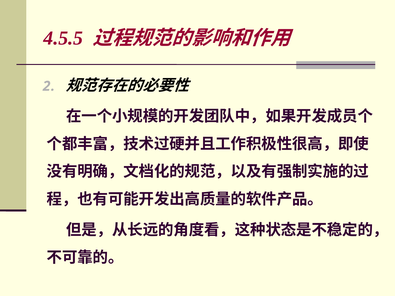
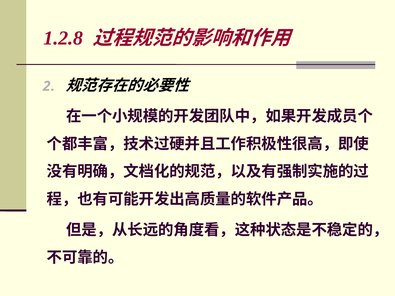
4.5.5: 4.5.5 -> 1.2.8 (63, 38)
